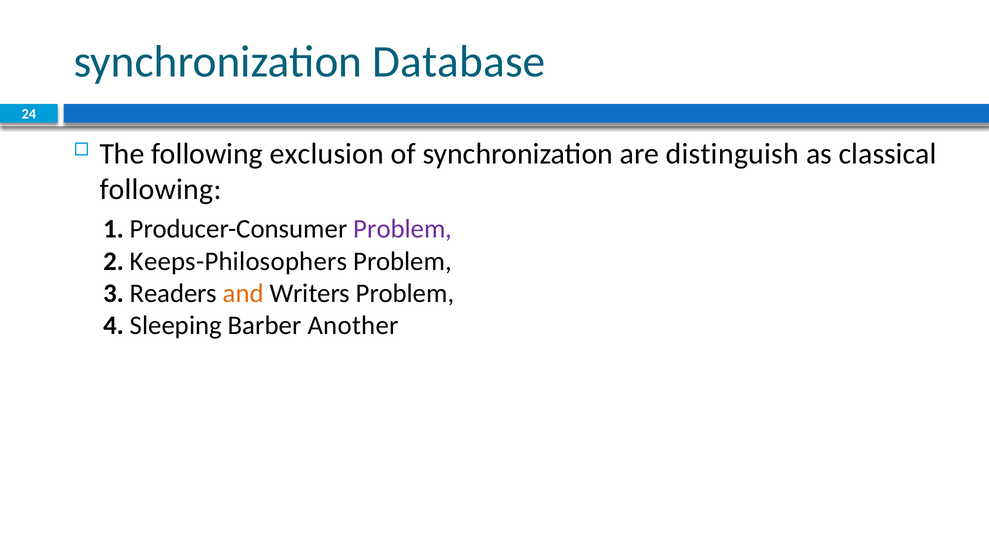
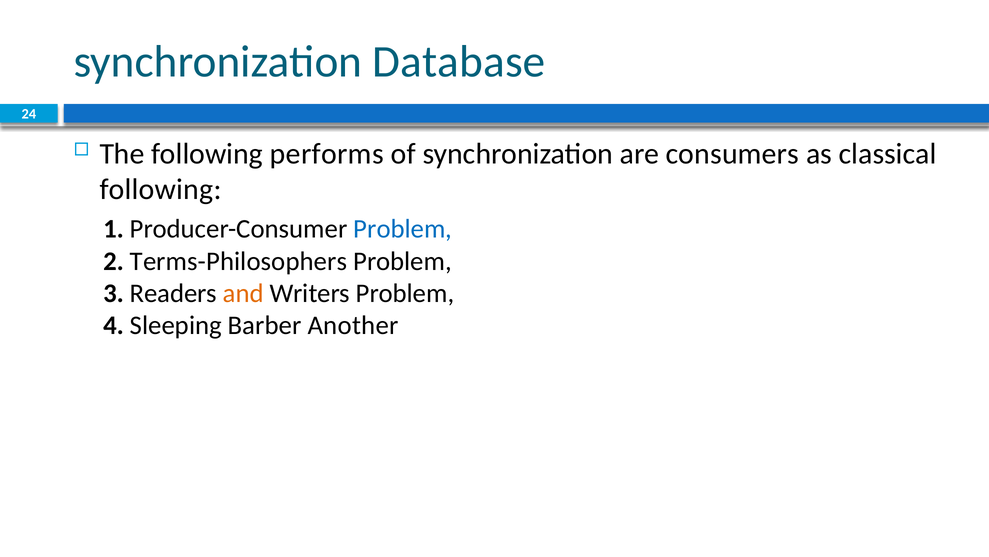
exclusion: exclusion -> performs (327, 153)
distinguish: distinguish -> consumers (732, 153)
Problem colour: purple -> blue (403, 229)
Keeps-Philosophers: Keeps-Philosophers -> Terms-Philosophers (239, 261)
